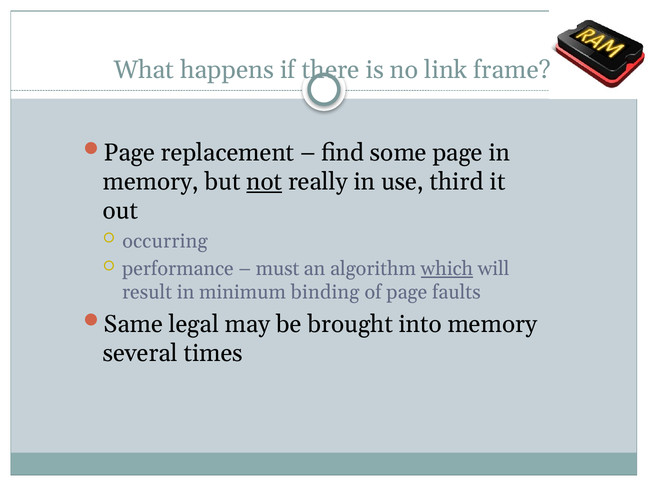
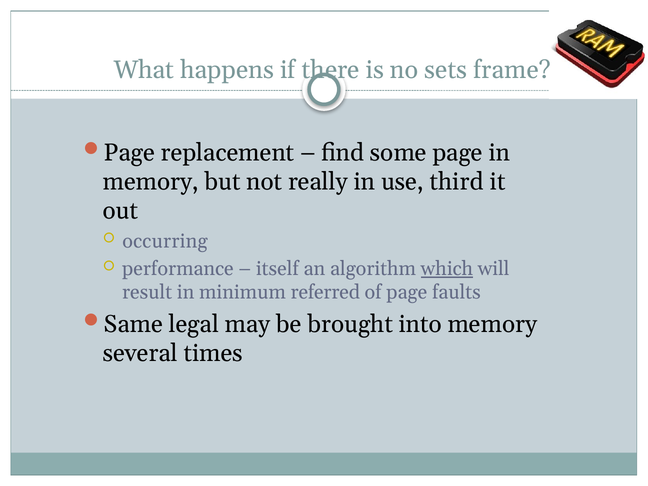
link: link -> sets (446, 70)
not underline: present -> none (264, 182)
must: must -> itself (277, 269)
binding: binding -> referred (325, 292)
